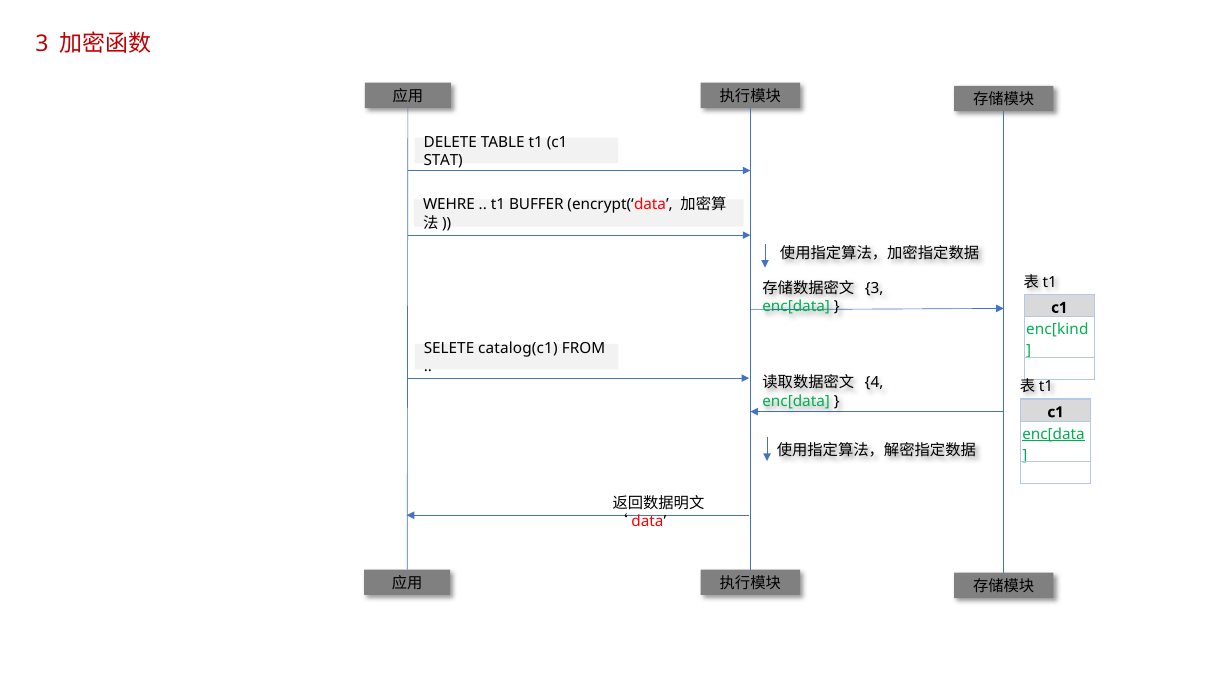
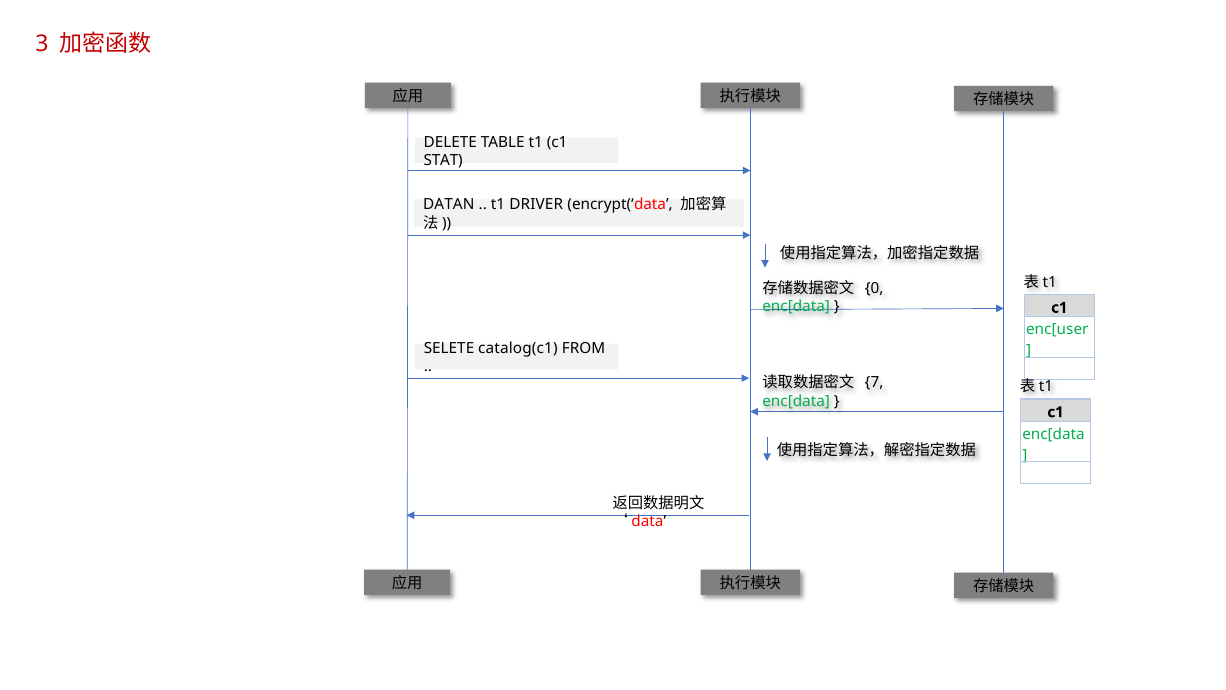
WEHRE: WEHRE -> DATAN (449, 205)
BUFFER: BUFFER -> DRIVER (536, 205)
3: 3 -> 0 (874, 288)
enc[kind: enc[kind -> enc[user (1057, 330)
4: 4 -> 7 (874, 383)
enc[data underline: present -> none (1054, 434)
